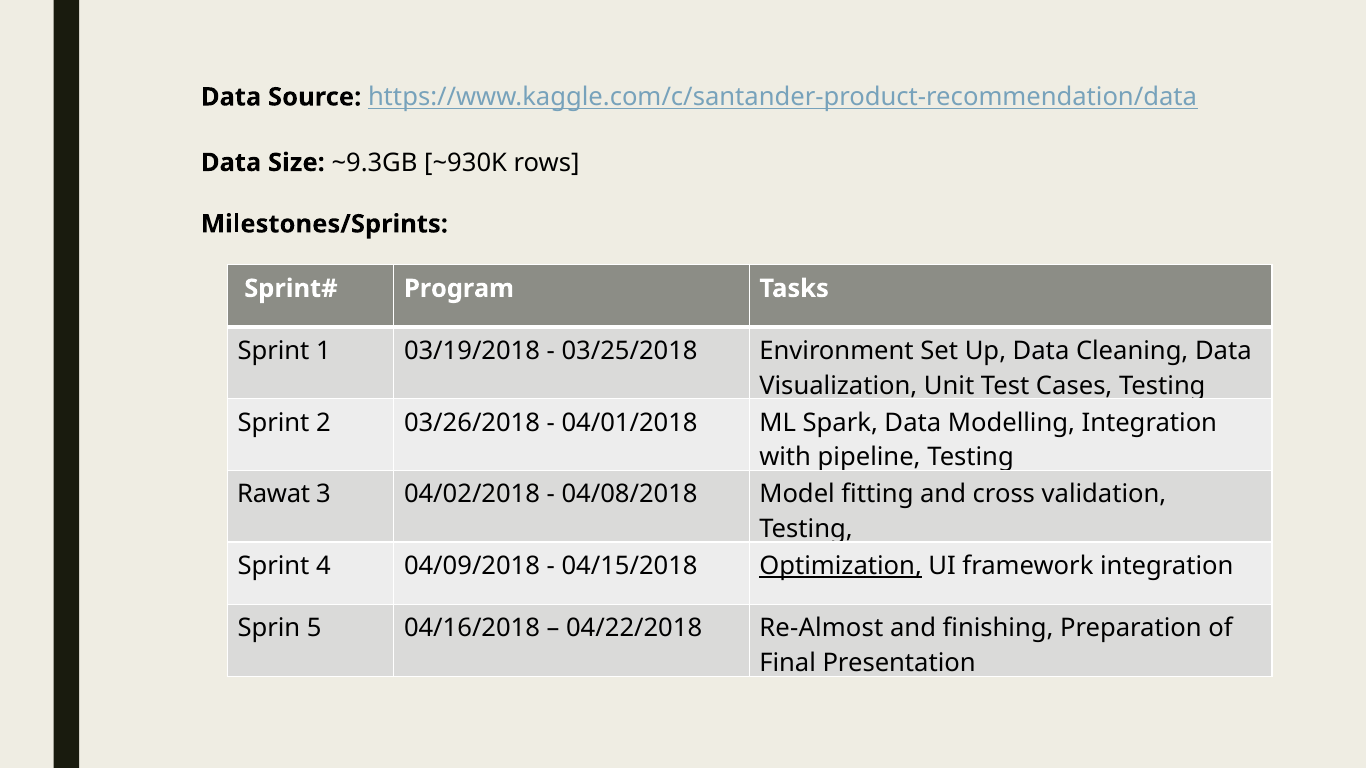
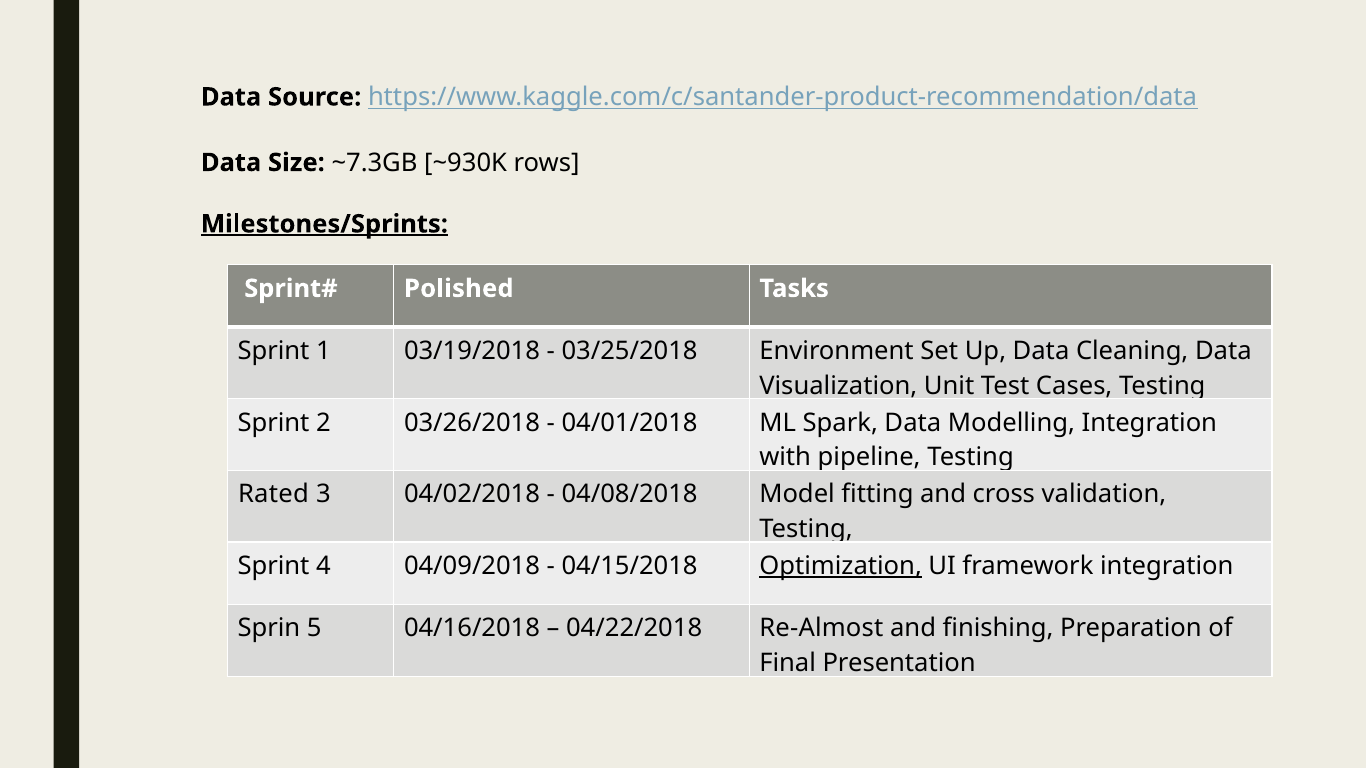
~9.3GB: ~9.3GB -> ~7.3GB (375, 163)
Milestones/Sprints underline: none -> present (324, 224)
Program: Program -> Polished (459, 289)
Rawat: Rawat -> Rated (273, 495)
